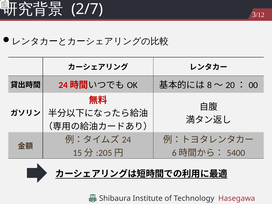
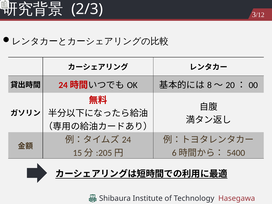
2/7: 2/7 -> 2/3 (87, 9)
